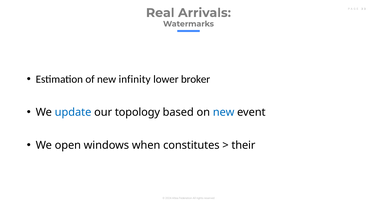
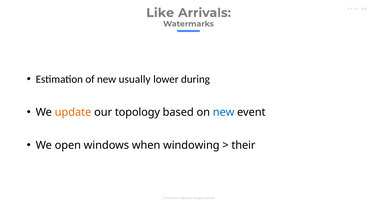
Real: Real -> Like (160, 13)
infinity: infinity -> usually (135, 79)
broker: broker -> during (195, 79)
update colour: blue -> orange (73, 112)
constitutes: constitutes -> windowing (191, 145)
